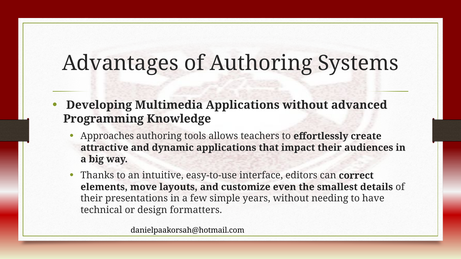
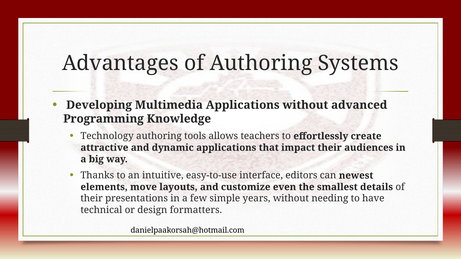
Approaches: Approaches -> Technology (107, 136)
correct: correct -> newest (356, 176)
